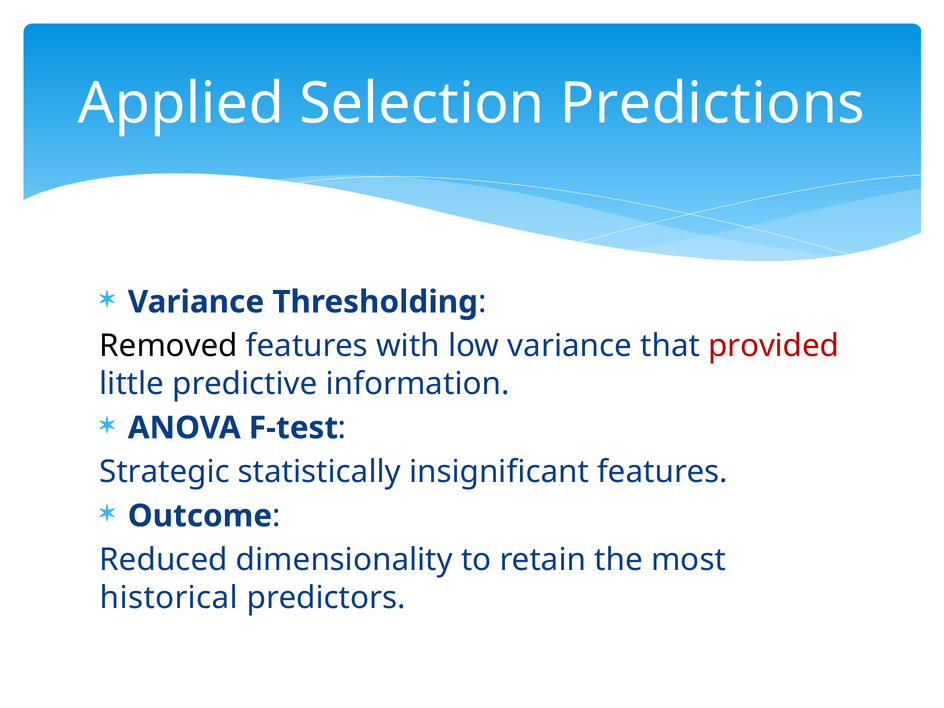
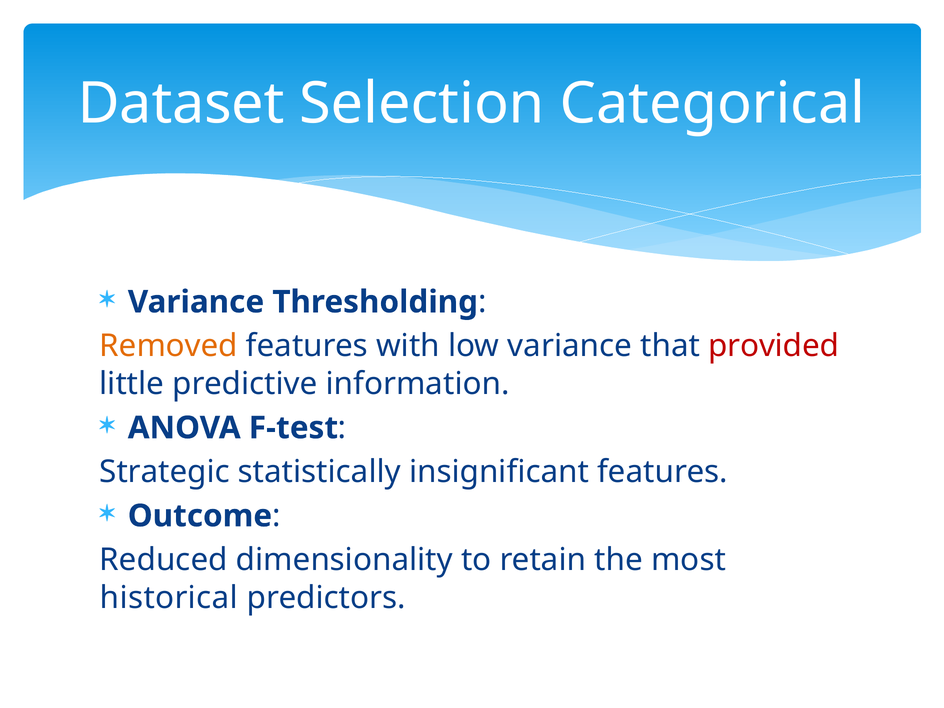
Applied: Applied -> Dataset (181, 104)
Predictions: Predictions -> Categorical (712, 104)
Removed colour: black -> orange (169, 346)
